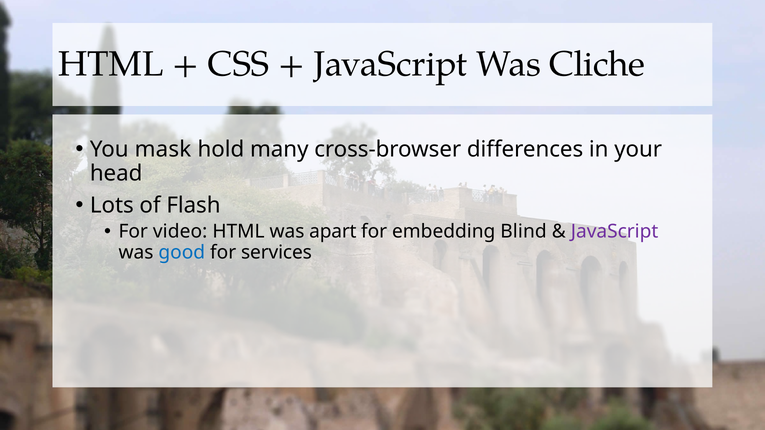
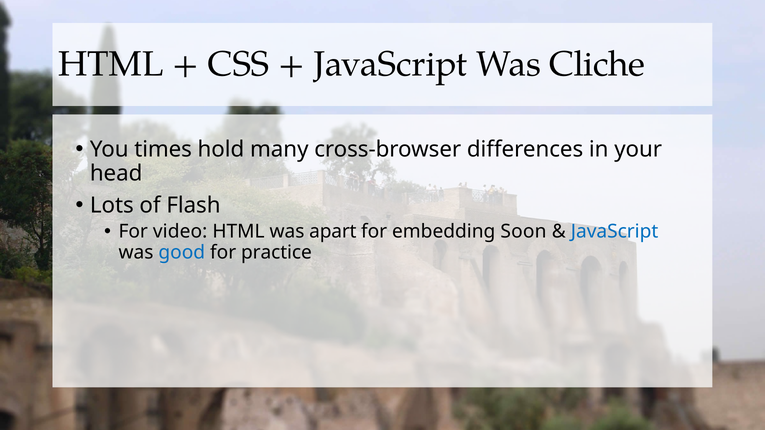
mask: mask -> times (163, 149)
Blind: Blind -> Soon (523, 232)
JavaScript colour: purple -> blue (615, 232)
services: services -> practice (276, 252)
